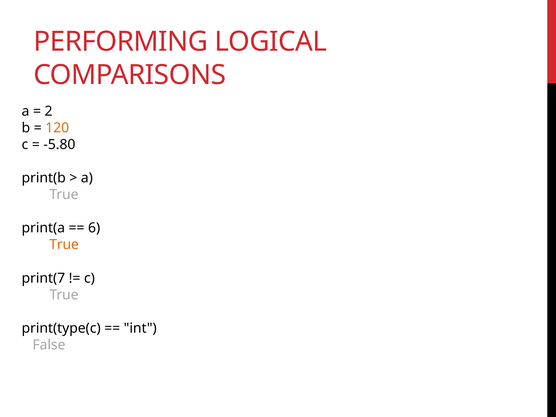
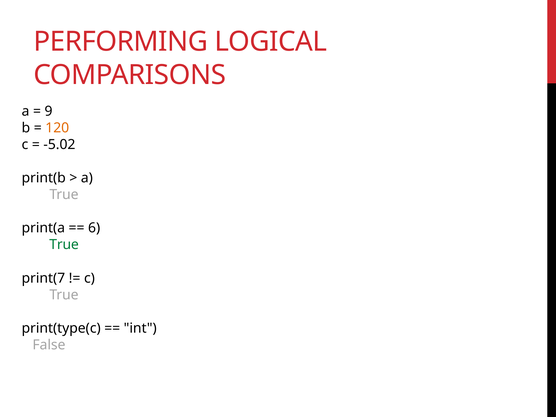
2: 2 -> 9 (49, 111)
-5.80: -5.80 -> -5.02 (59, 145)
True colour: orange -> green (64, 245)
